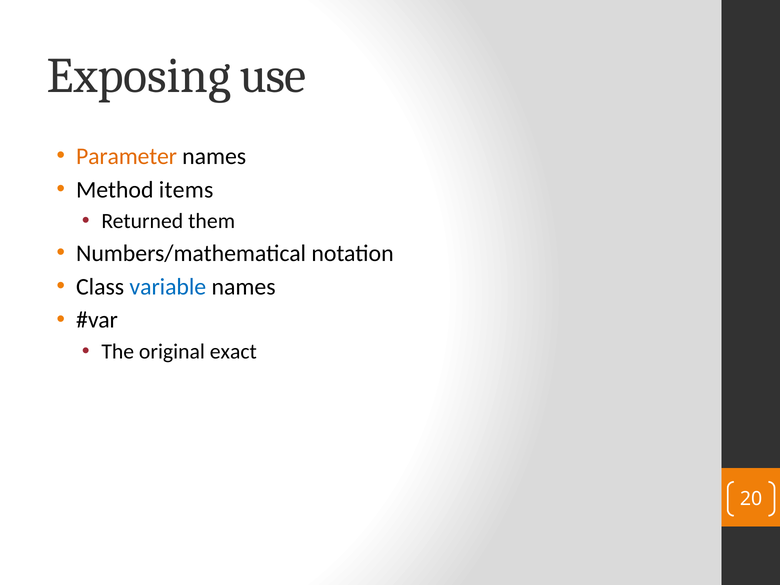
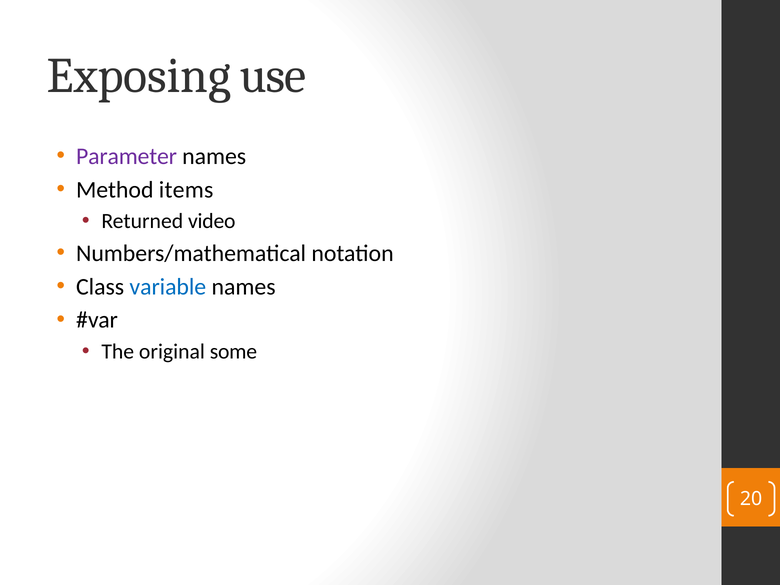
Parameter colour: orange -> purple (127, 156)
them: them -> video (212, 221)
exact: exact -> some (233, 352)
